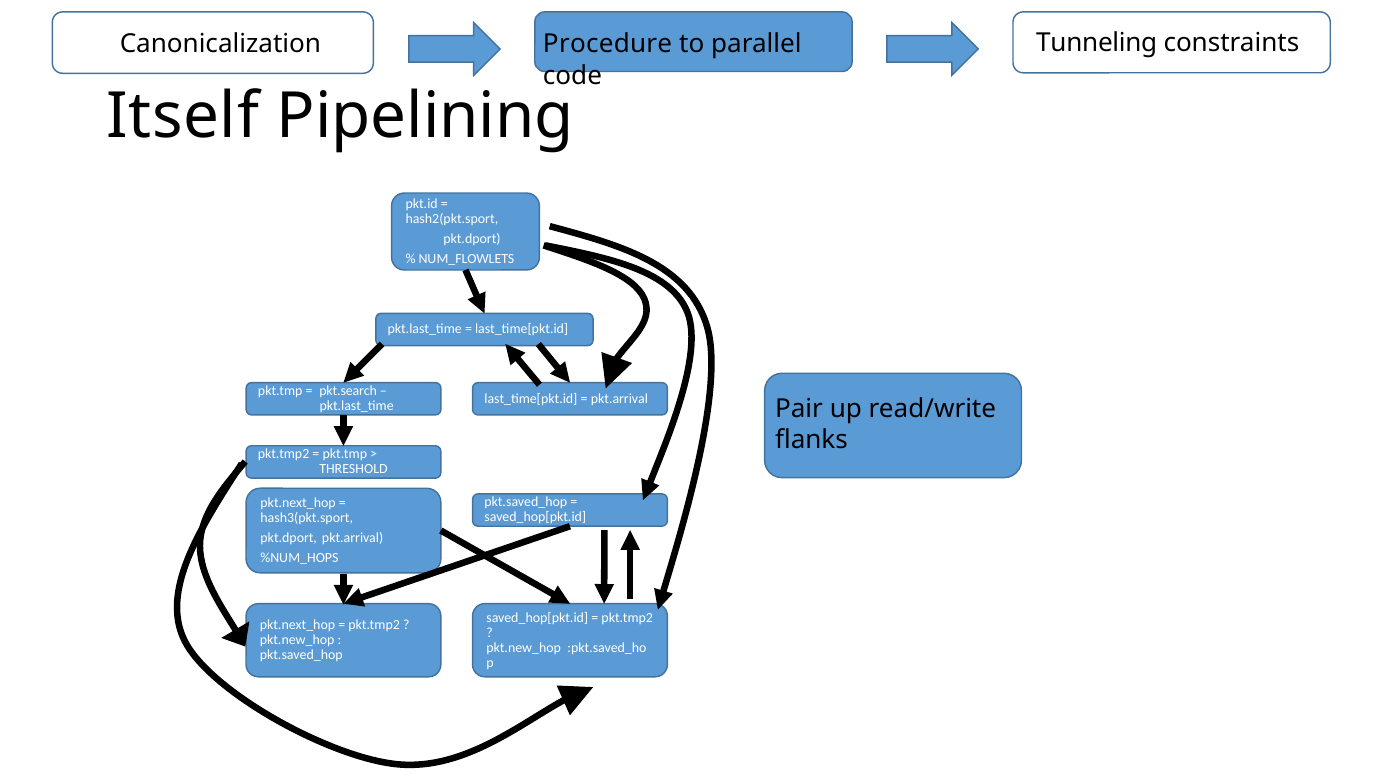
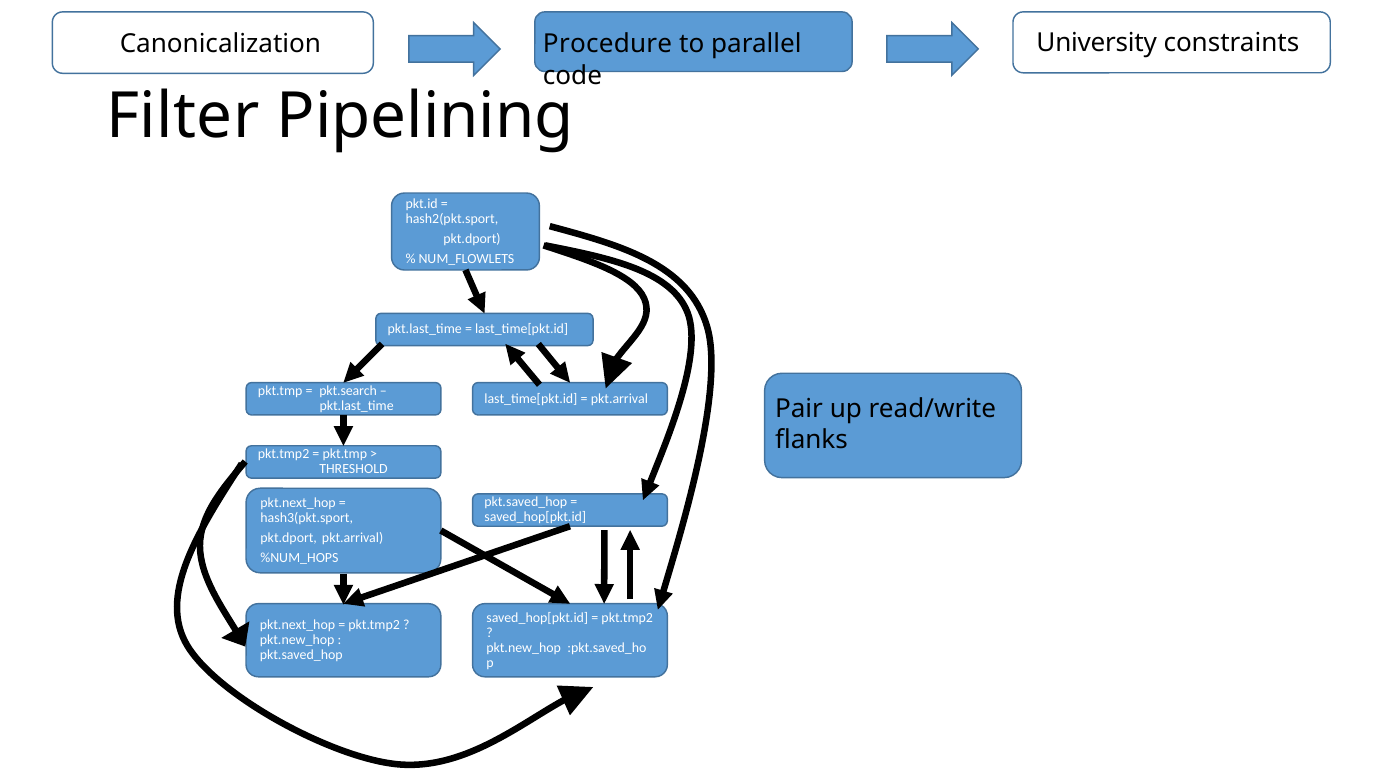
Tunneling: Tunneling -> University (1097, 43)
Itself: Itself -> Filter (183, 117)
